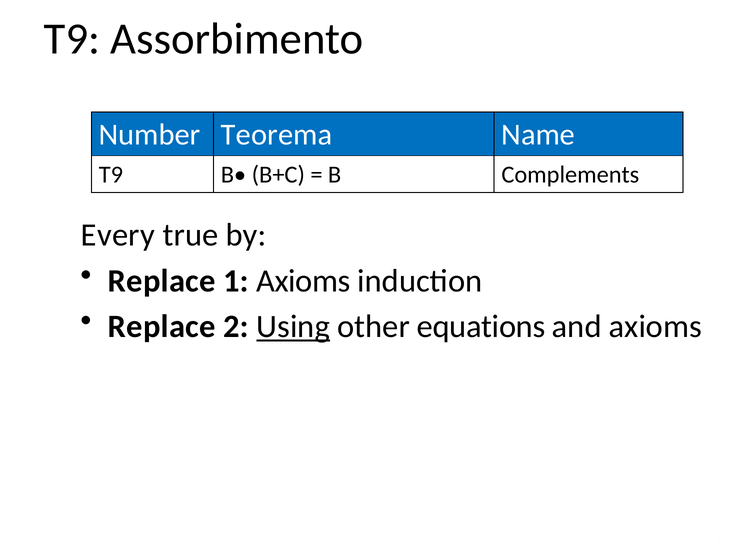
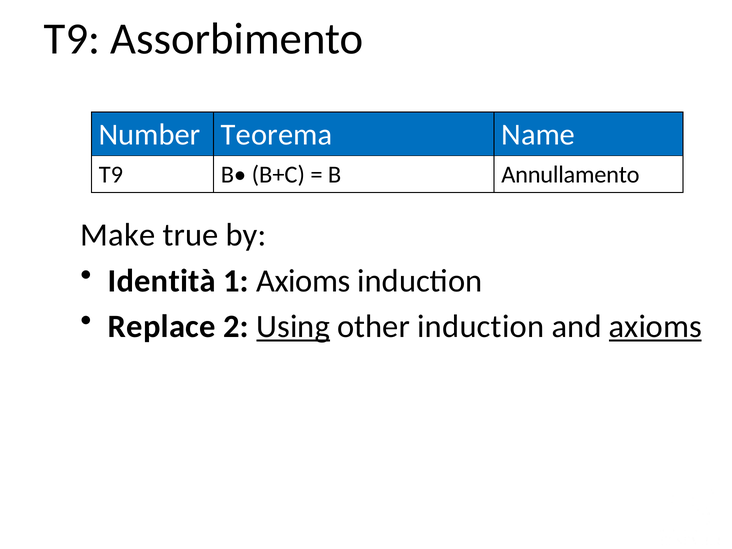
Complements: Complements -> Annullamento (570, 175)
Every: Every -> Make (118, 235)
Replace: Replace -> Identità (162, 281)
other equations: equations -> induction (481, 326)
axioms underline: none -> present (655, 326)
